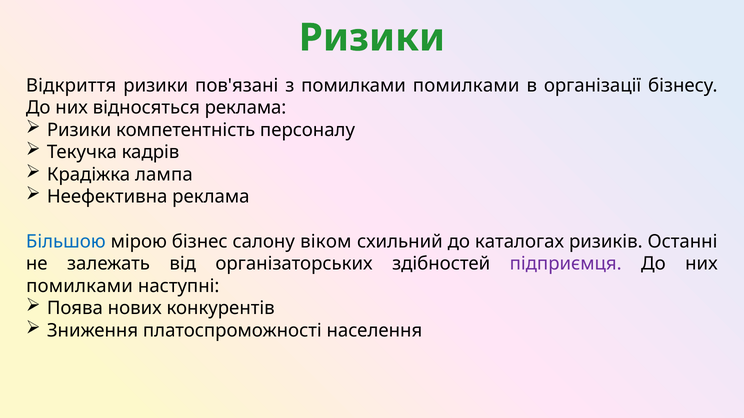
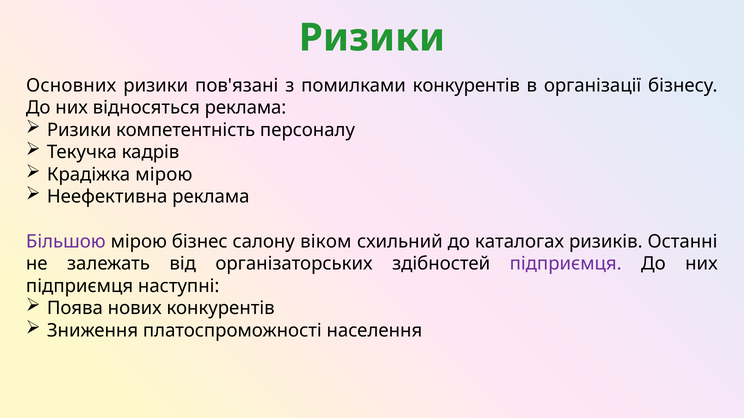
Відкриття: Відкриття -> Основних (71, 85)
помилками помилками: помилками -> конкурентів (466, 85)
Крадіжка лампа: лампа -> мірою (164, 175)
Більшою colour: blue -> purple (66, 242)
помилками: помилками -> підприємця (80, 286)
